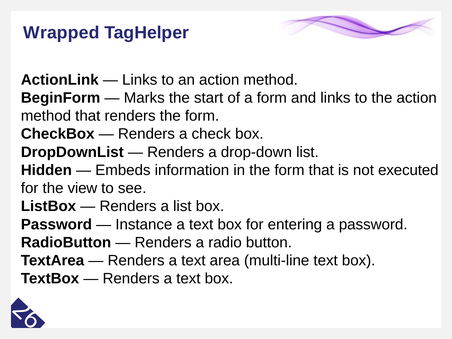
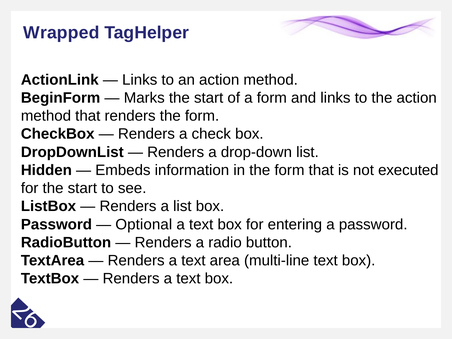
for the view: view -> start (82, 188)
Instance: Instance -> Optional (144, 224)
